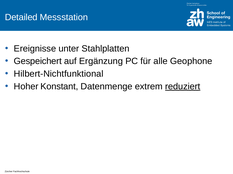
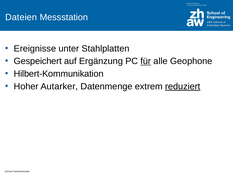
Detailed: Detailed -> Dateien (21, 17)
für underline: none -> present (146, 61)
Hilbert-Nichtfunktional: Hilbert-Nichtfunktional -> Hilbert-Kommunikation (59, 74)
Konstant: Konstant -> Autarker (59, 87)
